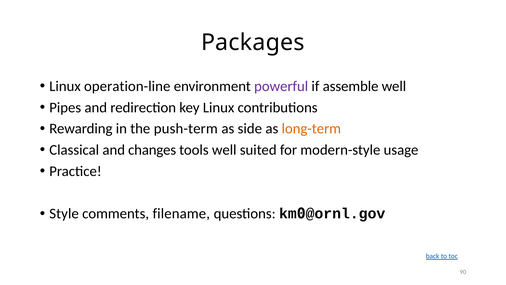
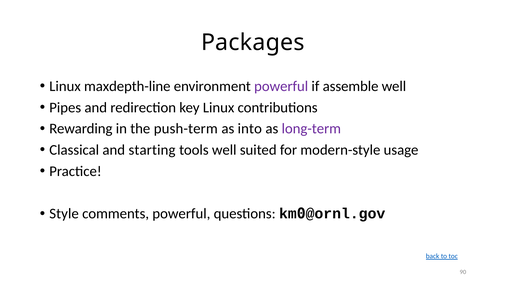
operation-line: operation-line -> maxdepth-line (127, 86)
side: side -> into (250, 129)
long-term colour: orange -> purple (311, 129)
changes: changes -> starting (152, 150)
comments filename: filename -> powerful (181, 213)
